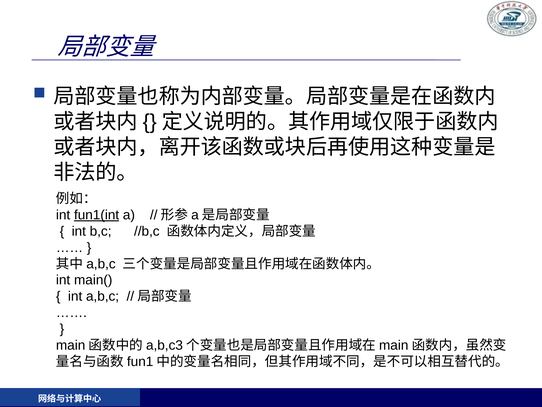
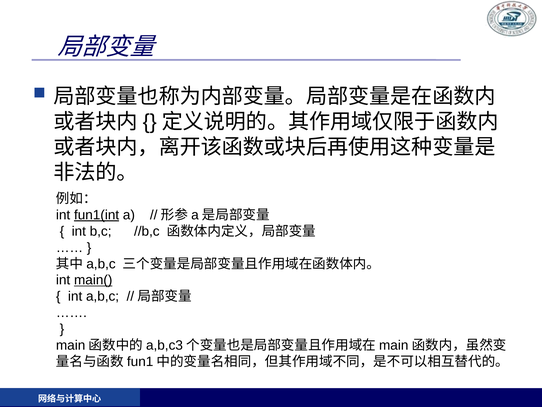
main( underline: none -> present (93, 280)
